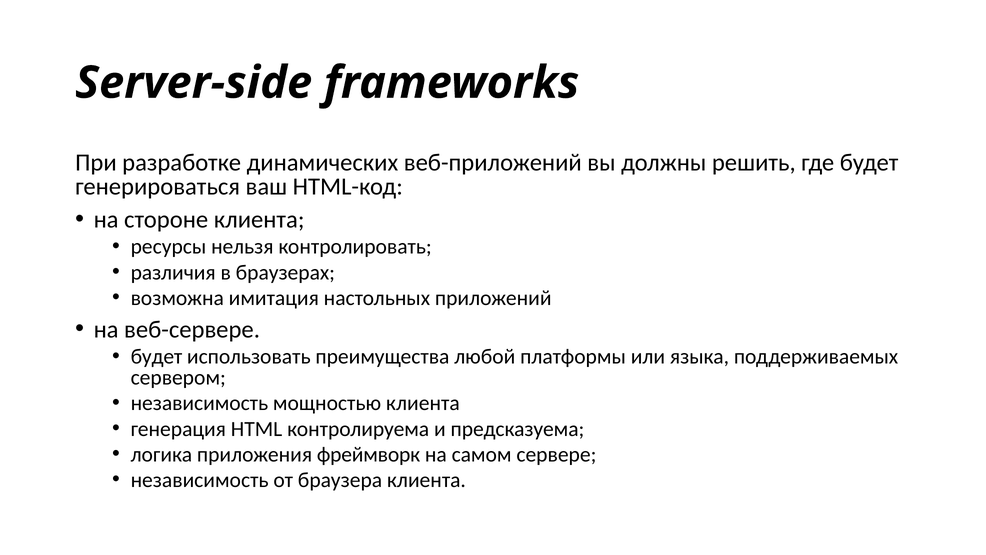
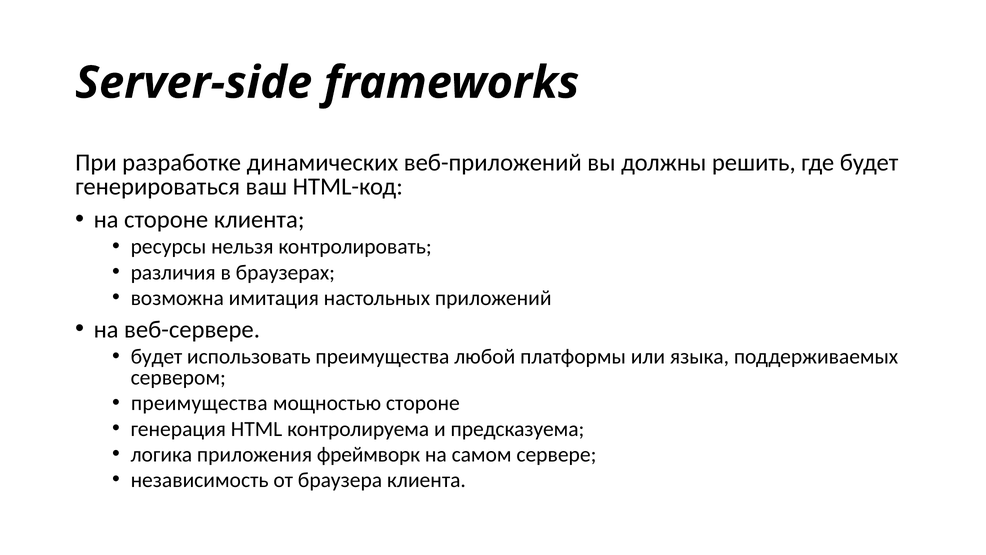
независимость: независимость -> преимущества (199, 403)
мощностью клиента: клиента -> стороне (423, 403)
